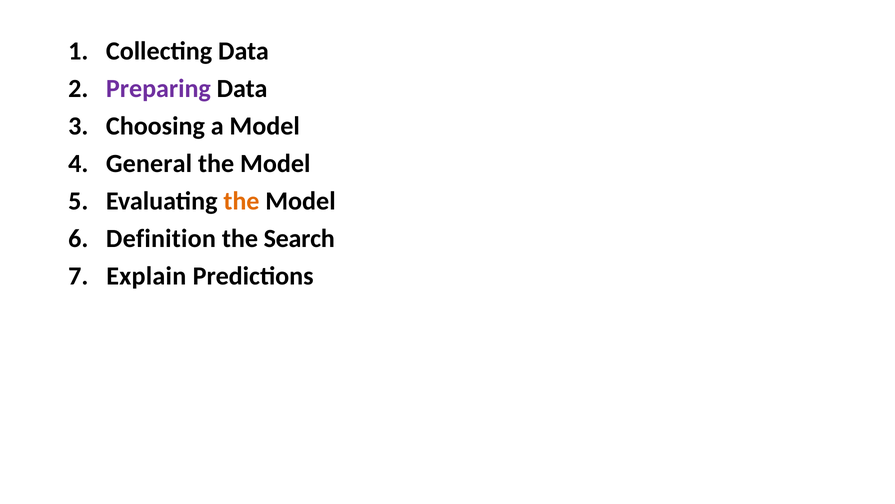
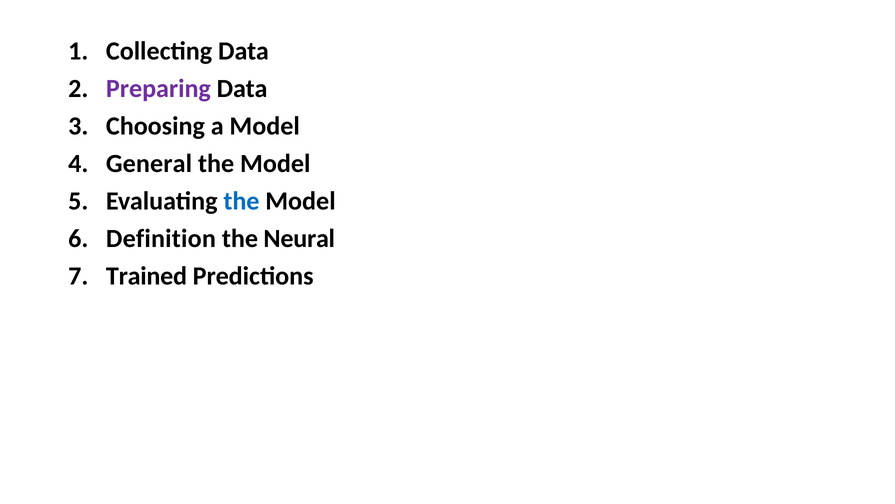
the colour: orange -> blue (241, 201)
Search: Search -> Neural (299, 239)
Explain: Explain -> Trained (147, 276)
